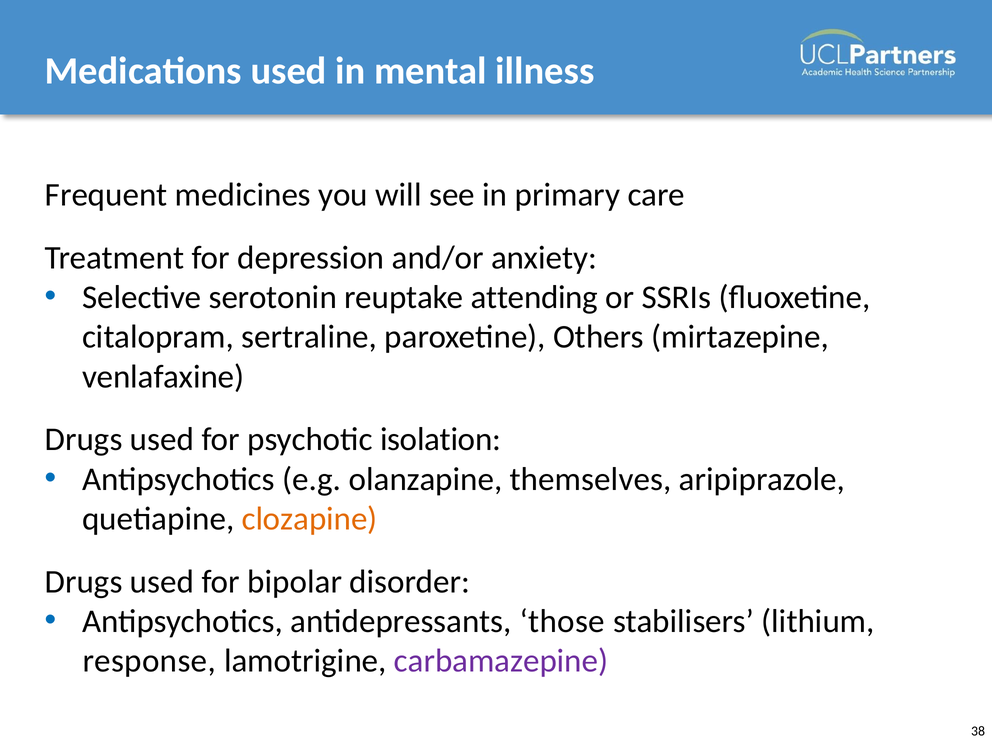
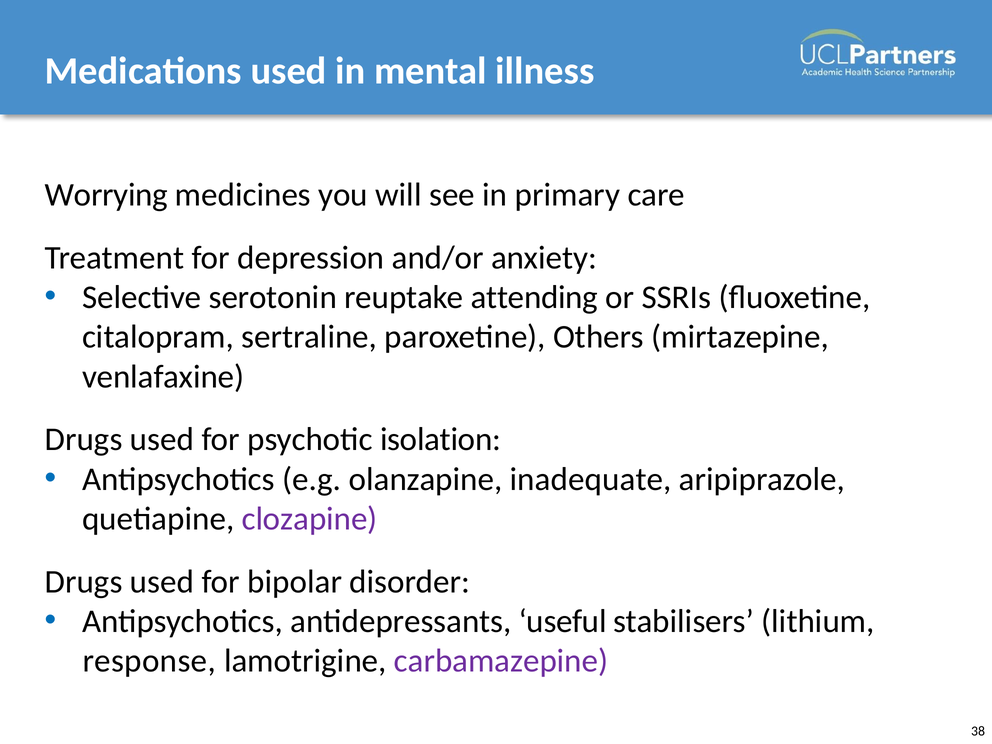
Frequent: Frequent -> Worrying (106, 195)
themselves: themselves -> inadequate (591, 479)
clozapine colour: orange -> purple (310, 519)
those: those -> useful (563, 621)
